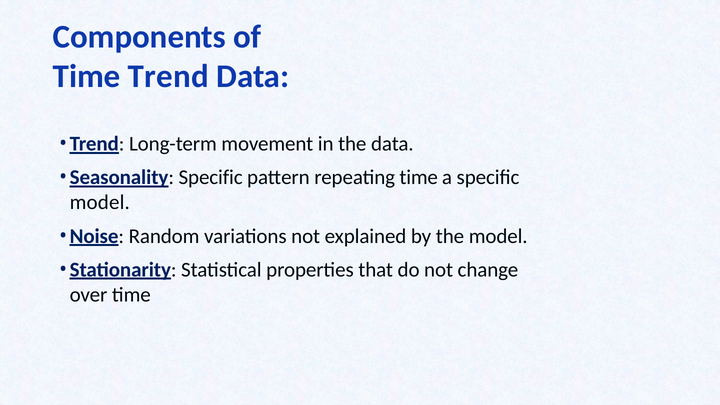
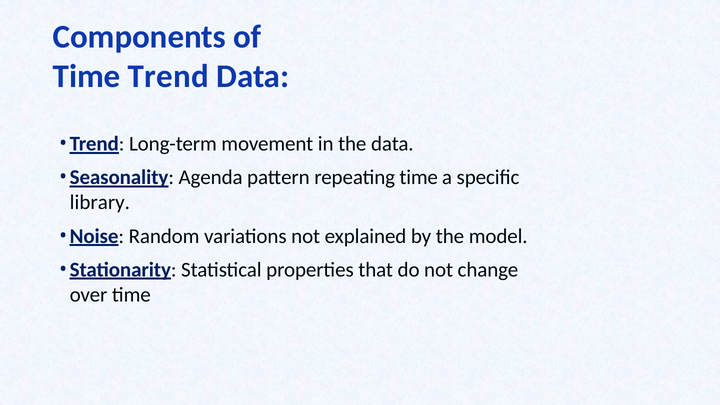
Seasonality Specific: Specific -> Agenda (211, 177)
model: model -> library (100, 203)
